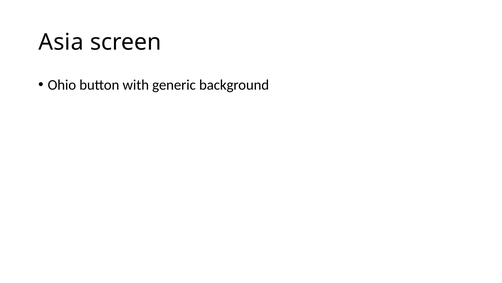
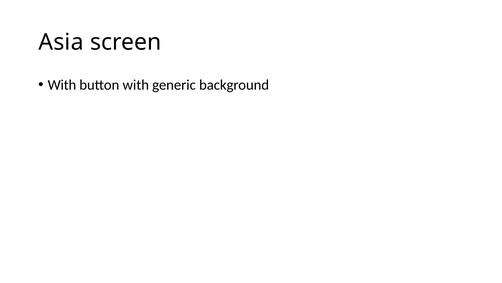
Ohio: Ohio -> With (62, 85)
